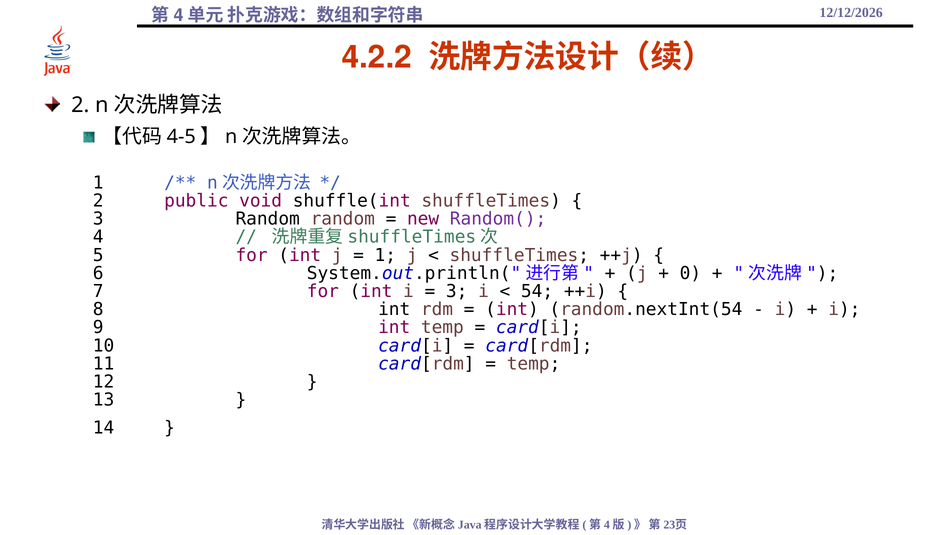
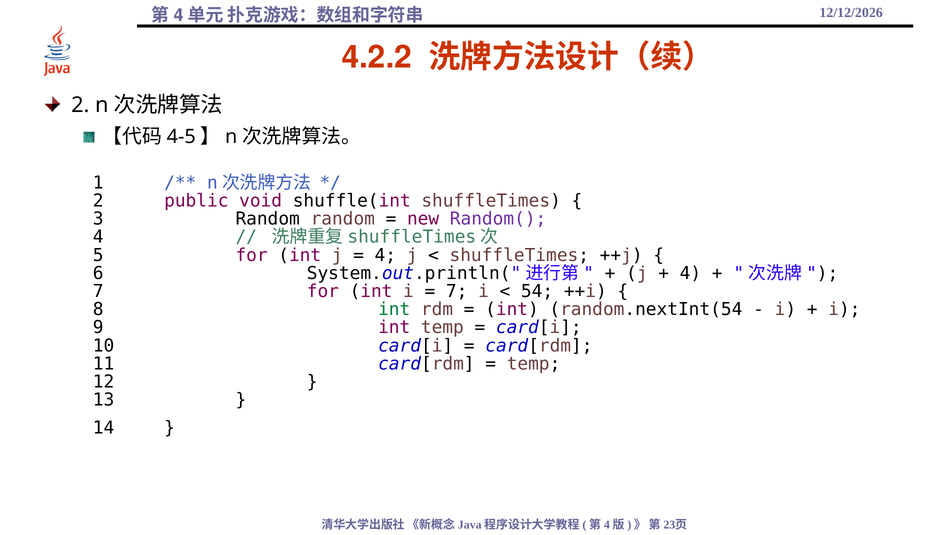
1: 1 -> 4 (385, 255)
0: 0 -> 4 (690, 273)
3: 3 -> 7 (457, 291)
int colour: black -> green (394, 309)
